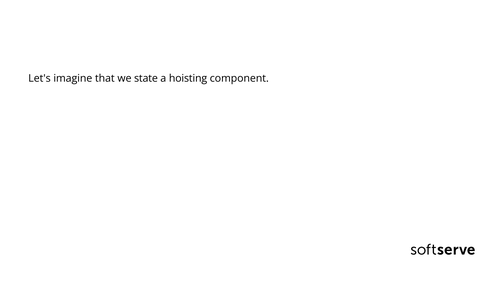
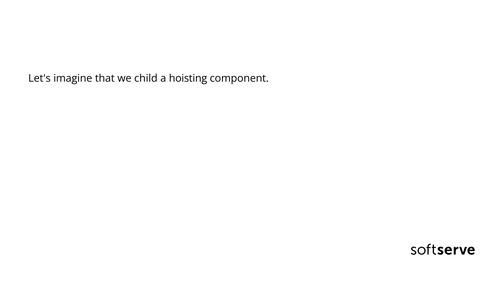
state: state -> child (146, 78)
